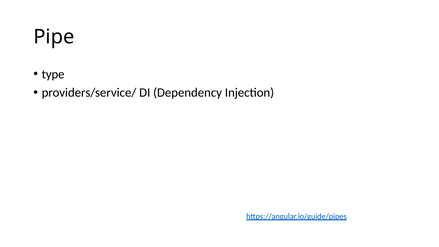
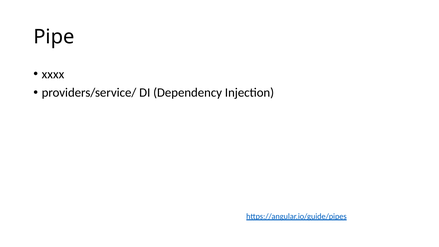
type: type -> xxxx (53, 74)
